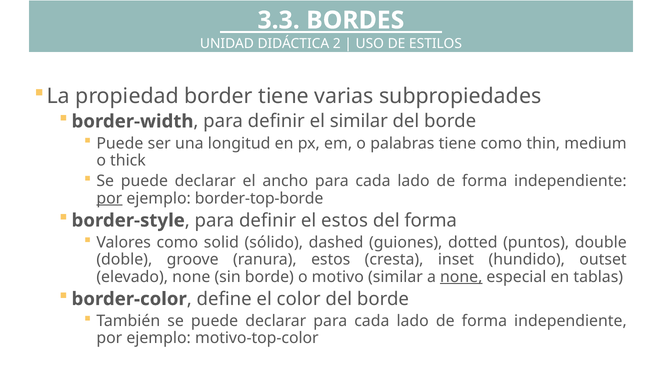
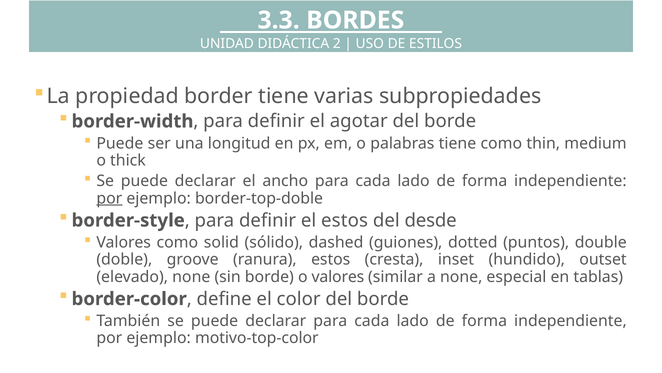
el similar: similar -> agotar (359, 121)
border-top-borde: border-top-borde -> border-top-doble (259, 198)
del forma: forma -> desde (431, 220)
o motivo: motivo -> valores (338, 276)
none underline: present -> none (461, 276)
